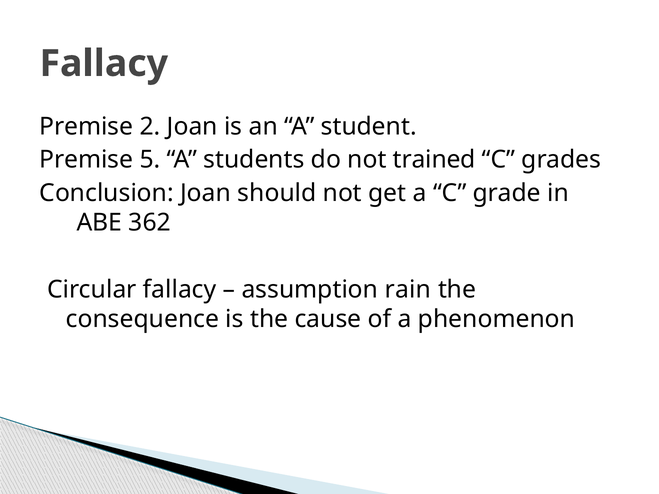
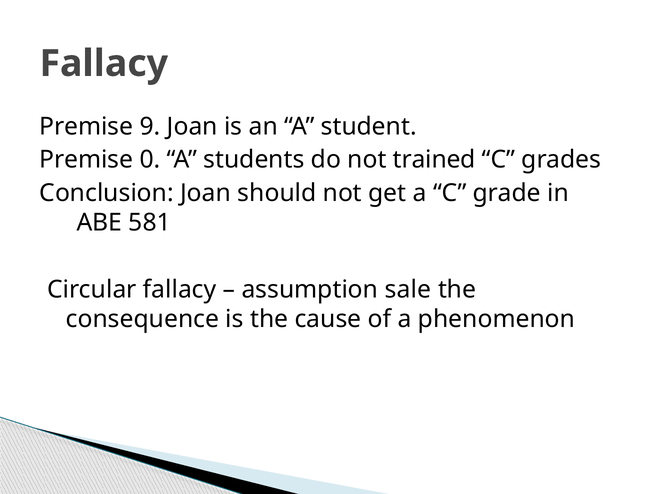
2: 2 -> 9 (150, 127)
5: 5 -> 0 (150, 160)
362: 362 -> 581 (150, 223)
rain: rain -> sale (408, 290)
